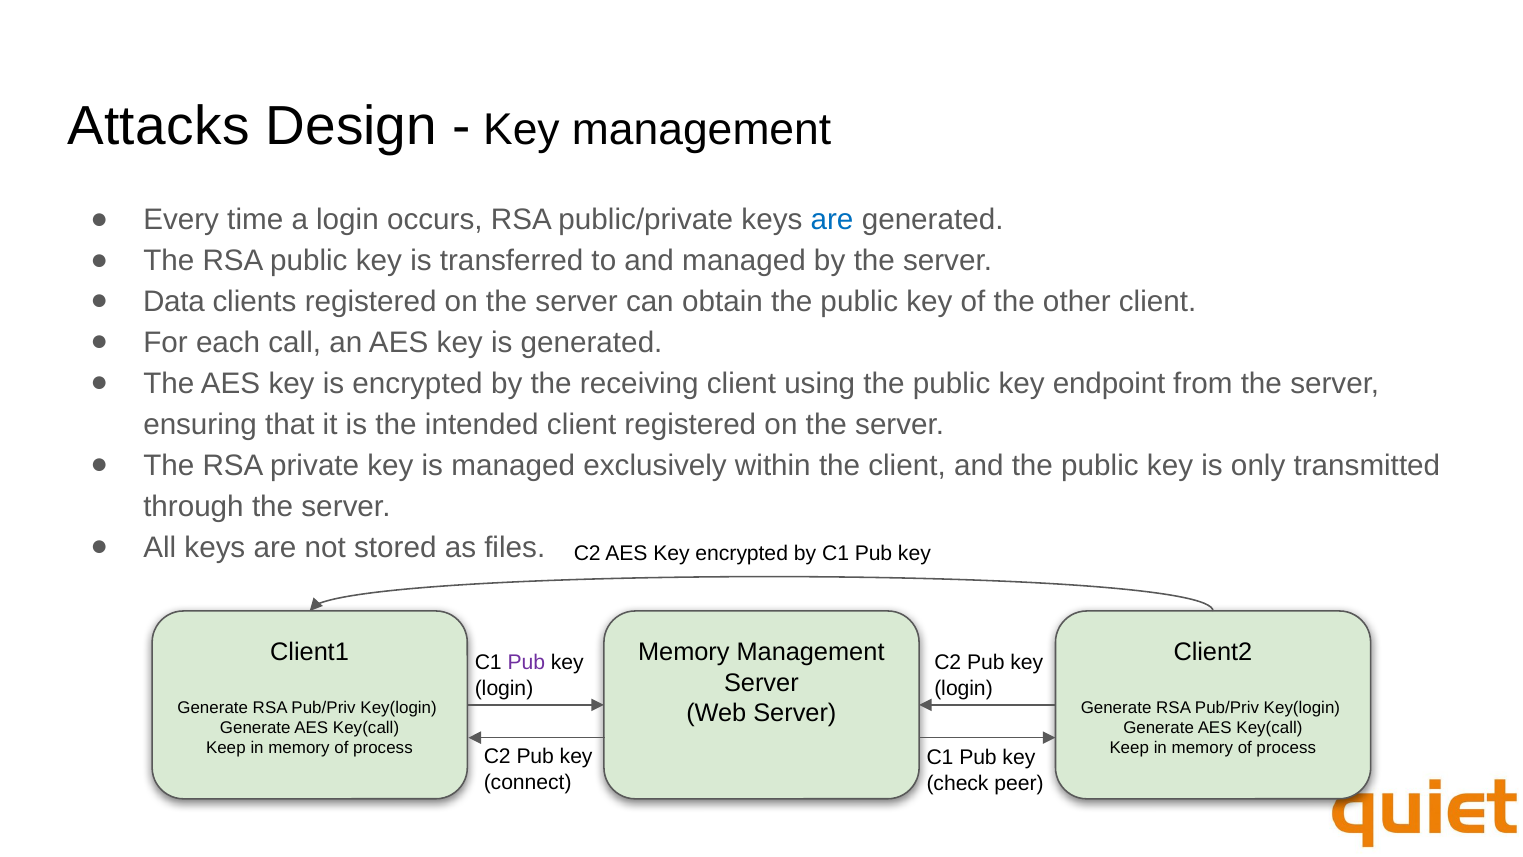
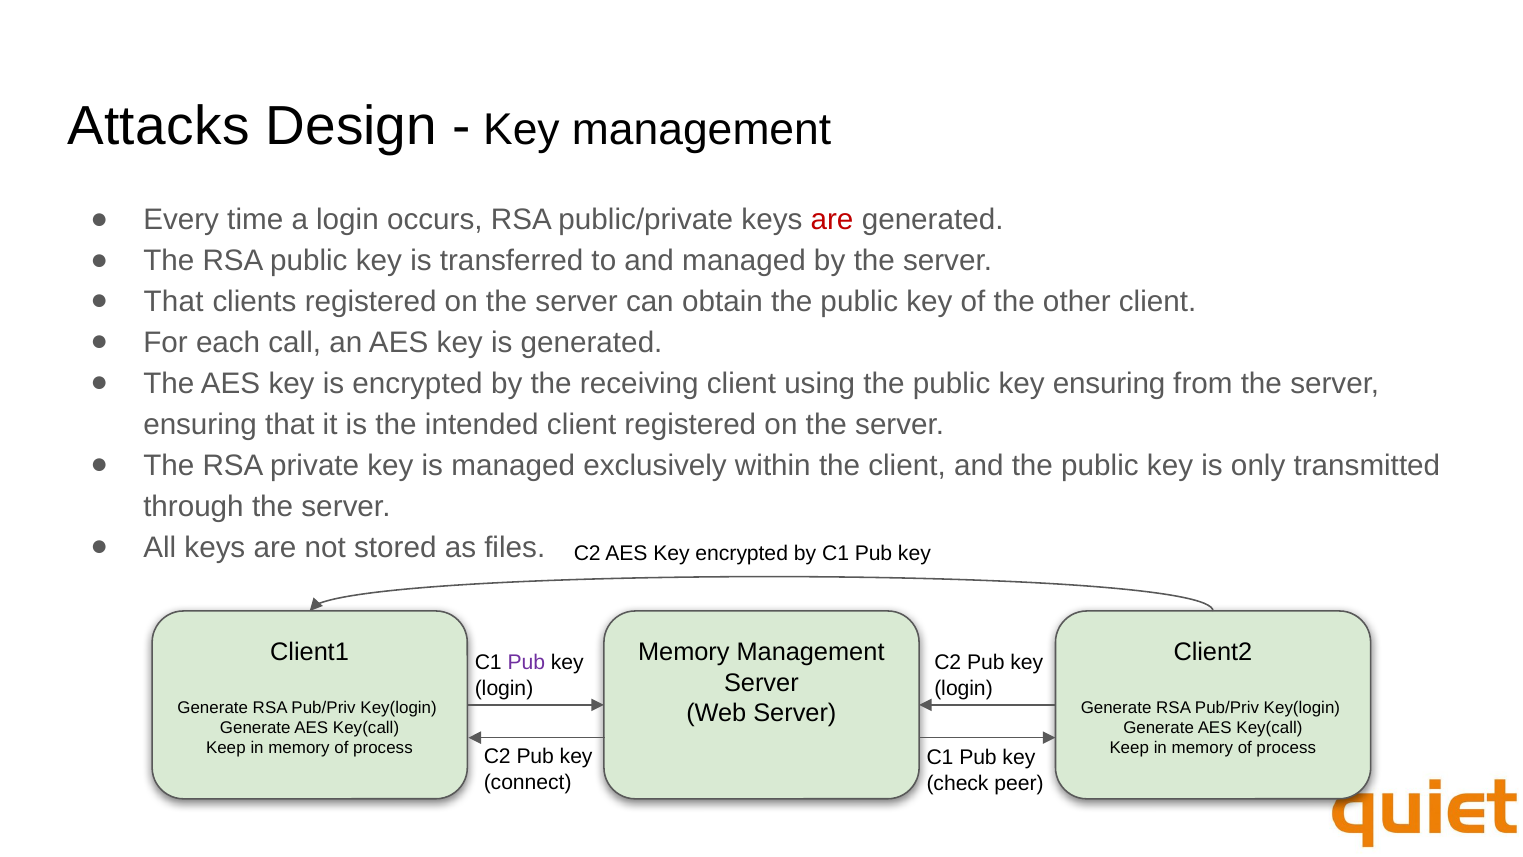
are colour: blue -> red (832, 220)
Data: Data -> That (174, 302)
key endpoint: endpoint -> ensuring (1109, 384)
